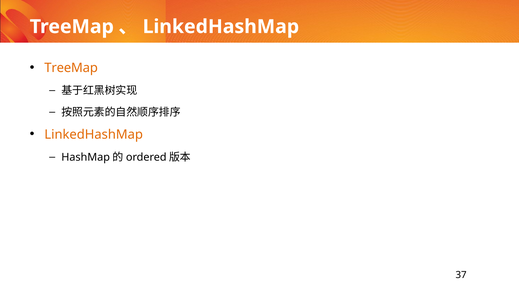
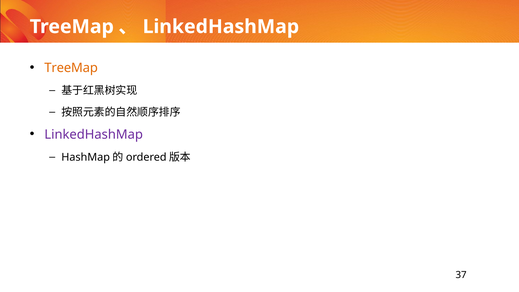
LinkedHashMap colour: orange -> purple (94, 134)
